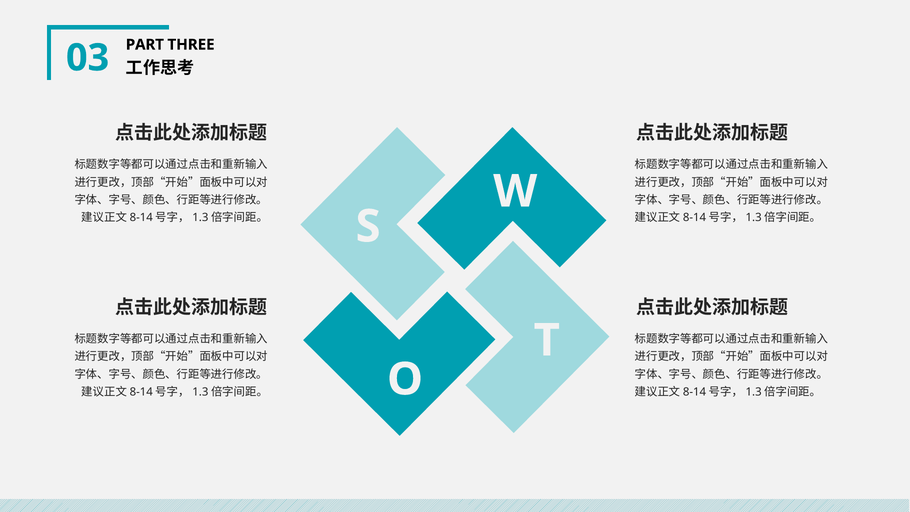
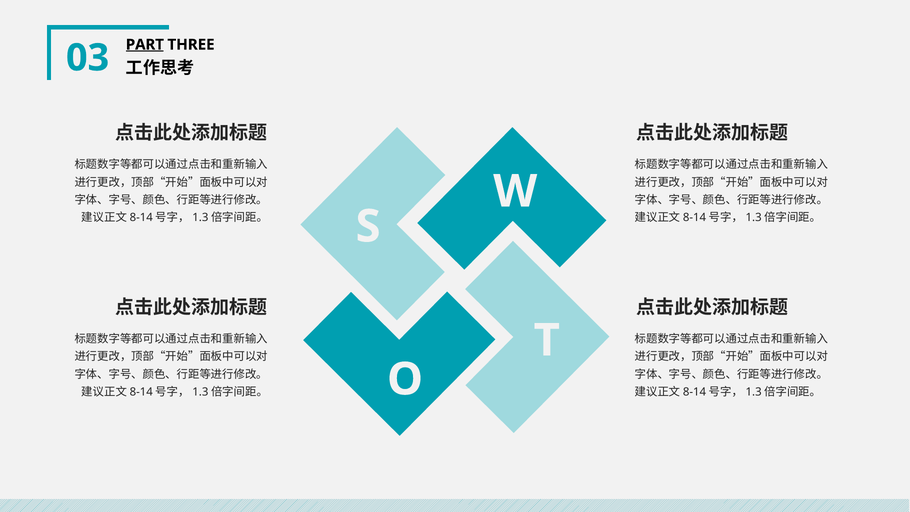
PART underline: none -> present (145, 45)
